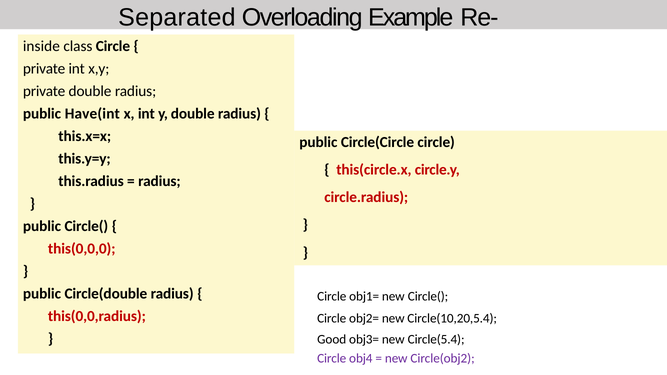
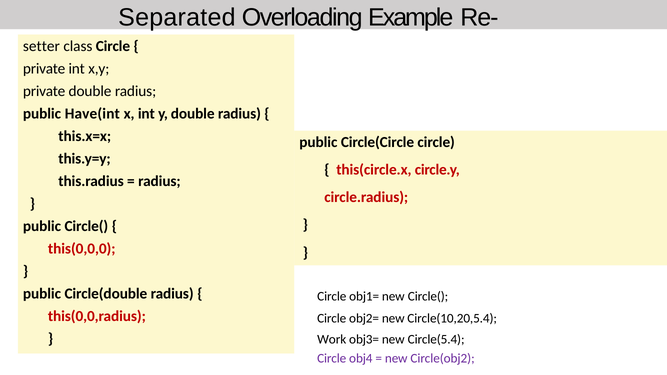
inside: inside -> setter (41, 46)
Good: Good -> Work (332, 339)
